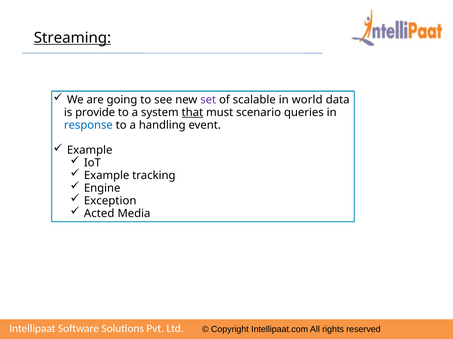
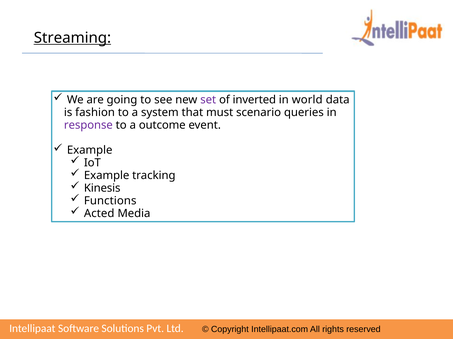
scalable: scalable -> inverted (254, 100)
provide: provide -> fashion (95, 113)
that underline: present -> none (192, 113)
response colour: blue -> purple (88, 125)
handling: handling -> outcome (162, 125)
Engine: Engine -> Kinesis (102, 189)
Exception: Exception -> Functions (110, 201)
